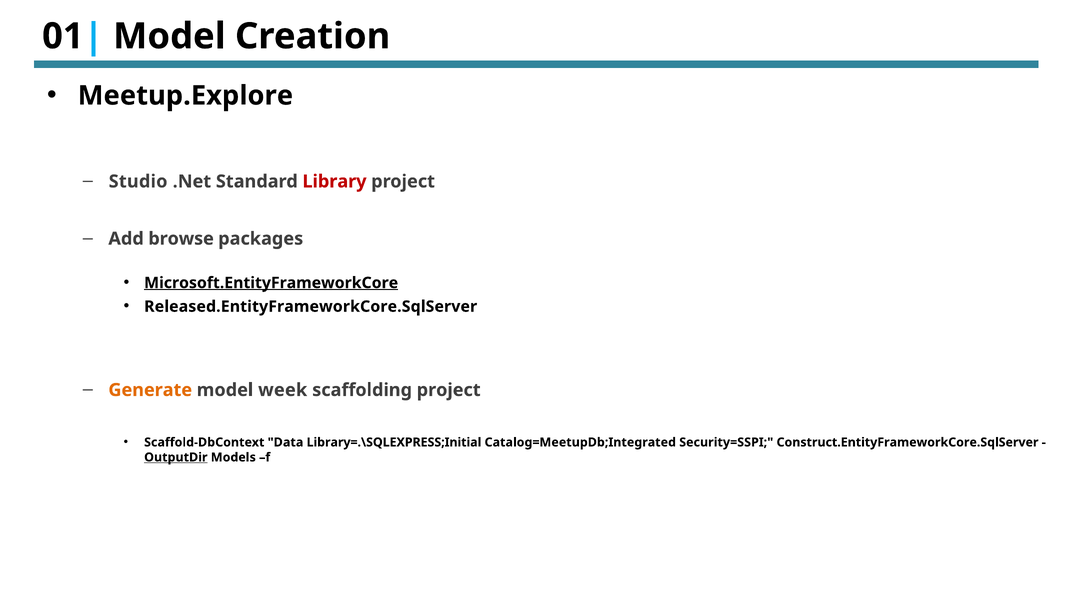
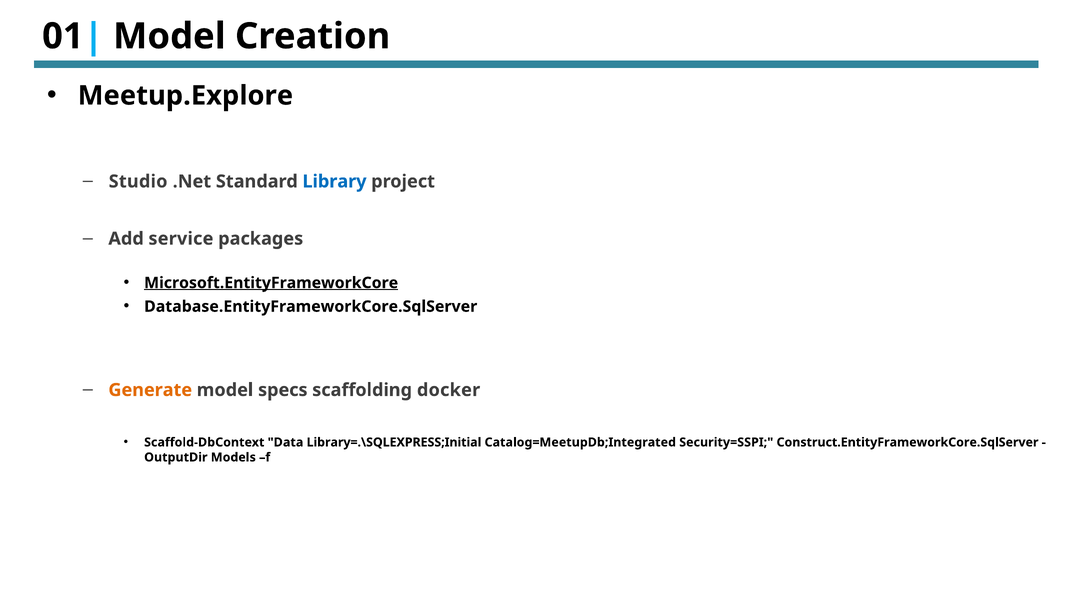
Library colour: red -> blue (334, 182)
browse: browse -> service (181, 239)
Released.EntityFrameworkCore.SqlServer: Released.EntityFrameworkCore.SqlServer -> Database.EntityFrameworkCore.SqlServer (311, 307)
week: week -> specs (283, 390)
scaffolding project: project -> docker (449, 390)
OutputDir underline: present -> none (176, 457)
